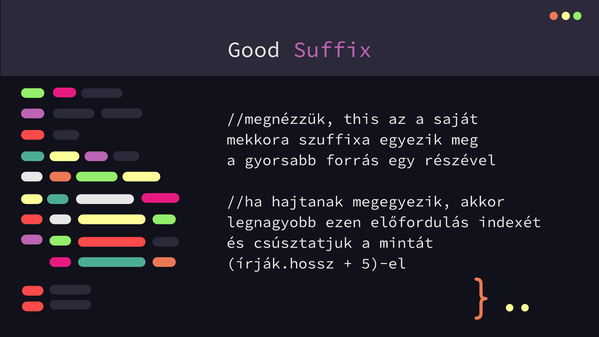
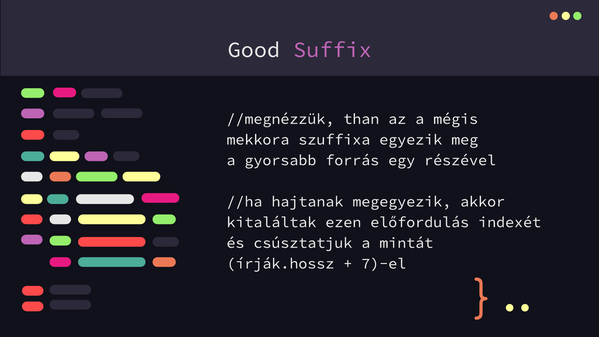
this: this -> than (361, 119)
saját: saját -> mégis (456, 119)
legnagyobb: legnagyobb -> kitaláltak (271, 222)
5)-el: 5)-el -> 7)-el (384, 263)
